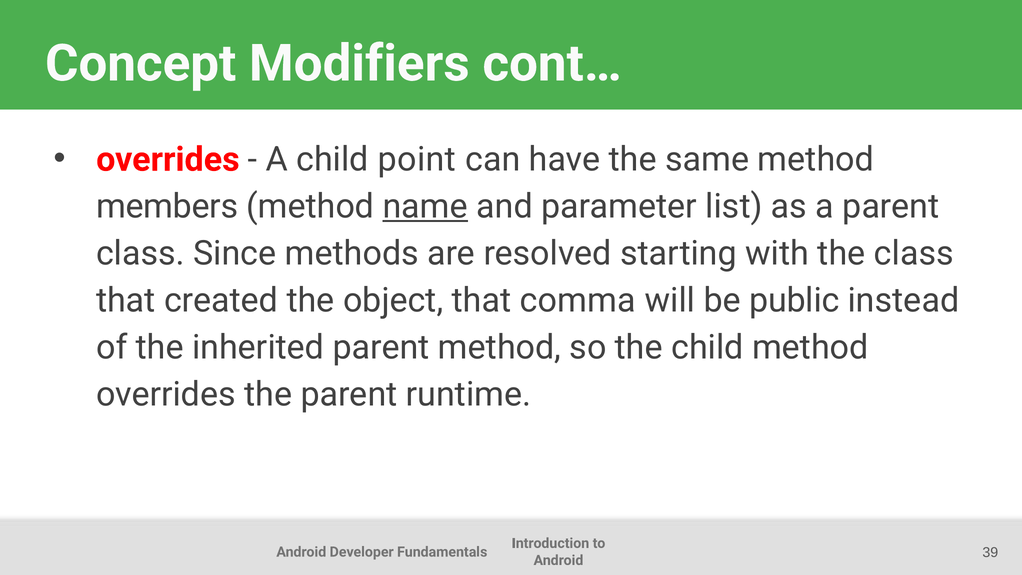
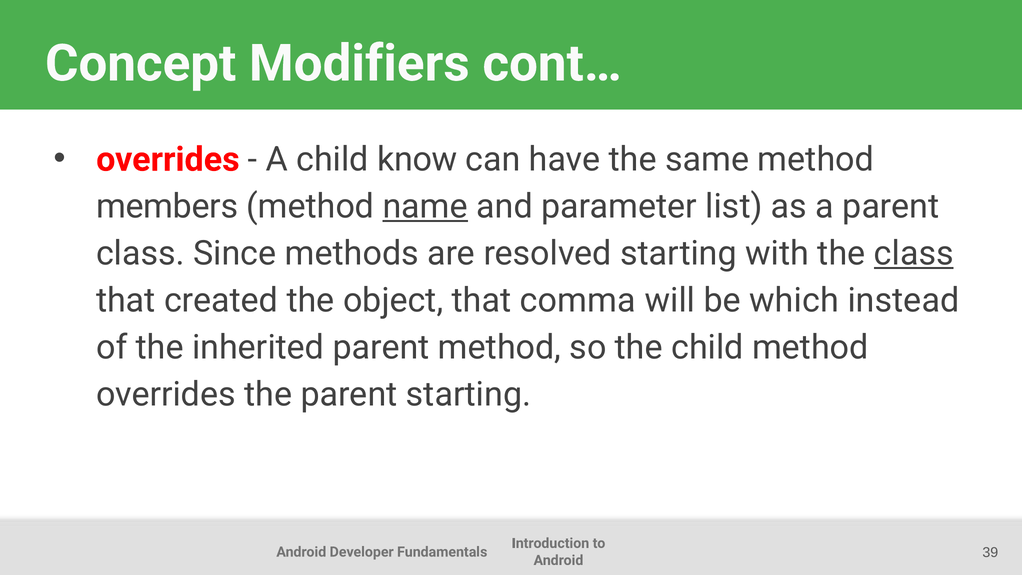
point: point -> know (417, 159)
class underline: none -> present (914, 253)
public: public -> which (794, 300)
parent runtime: runtime -> starting (469, 394)
